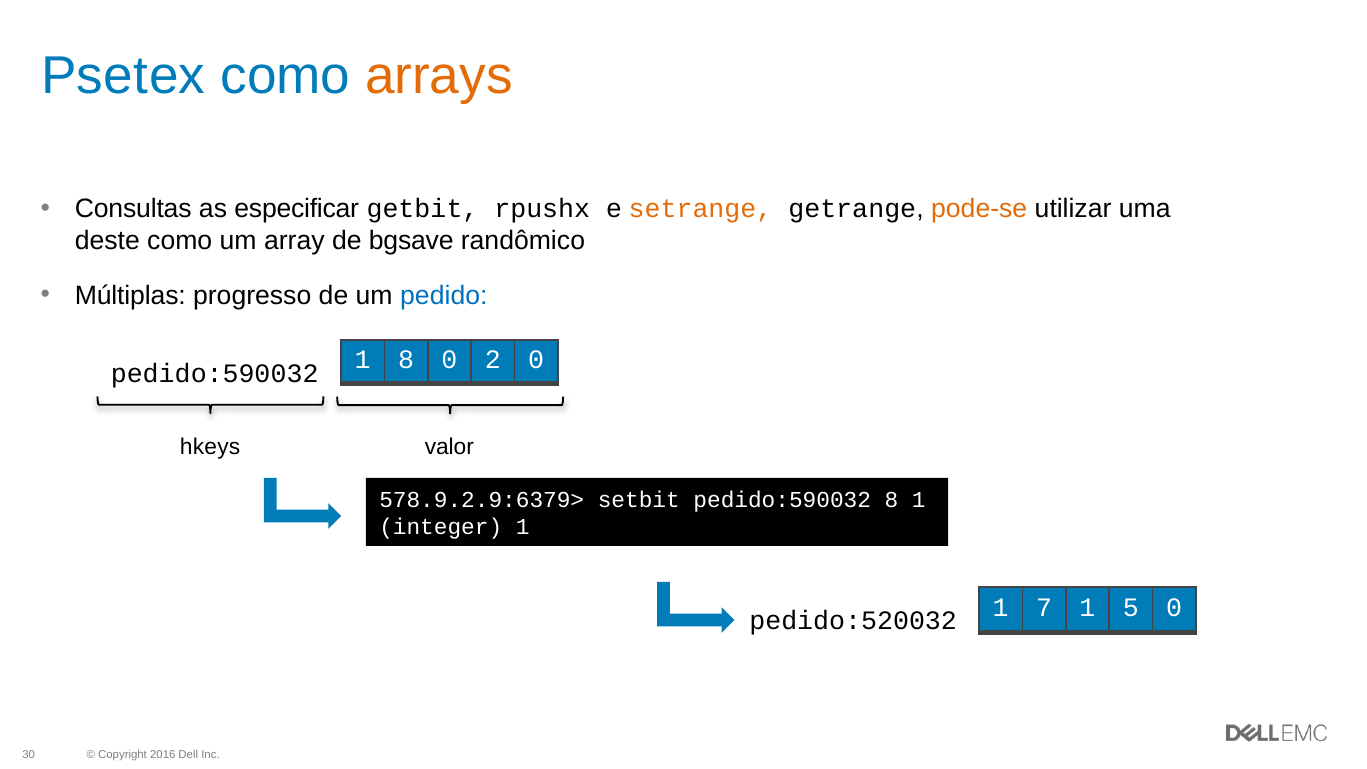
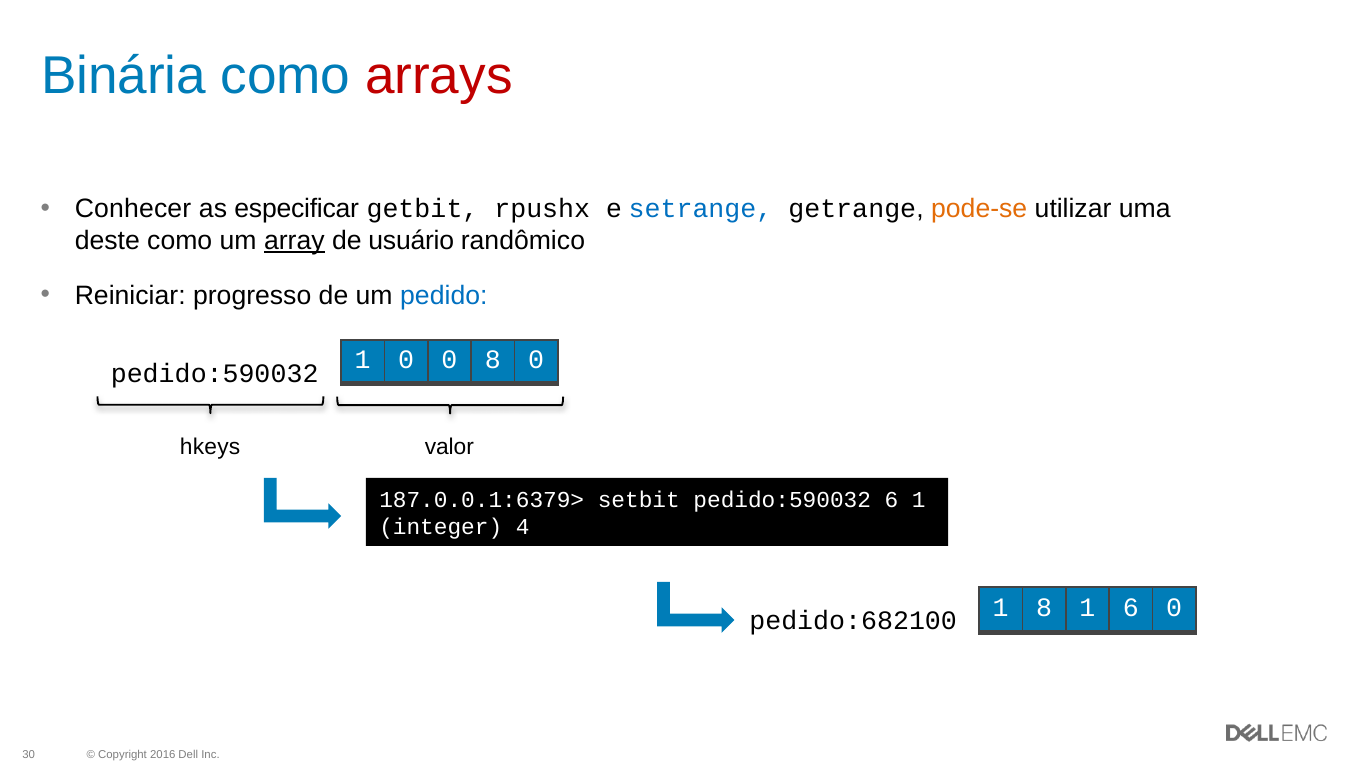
Psetex: Psetex -> Binária (124, 76)
arrays colour: orange -> red (439, 76)
Consultas: Consultas -> Conhecer (133, 209)
setrange colour: orange -> blue (700, 209)
array underline: none -> present (294, 241)
bgsave: bgsave -> usuário (411, 241)
Múltiplas: Múltiplas -> Reiniciar (130, 295)
1 8: 8 -> 0 (406, 360)
0 2: 2 -> 8 (493, 360)
578.9.2.9:6379>: 578.9.2.9:6379> -> 187.0.0.1:6379> (482, 500)
pedido:590032 8: 8 -> 6 (892, 500)
integer 1: 1 -> 4 (523, 527)
1 7: 7 -> 8 (1044, 607)
1 5: 5 -> 6 (1131, 607)
pedido:520032: pedido:520032 -> pedido:682100 (853, 621)
